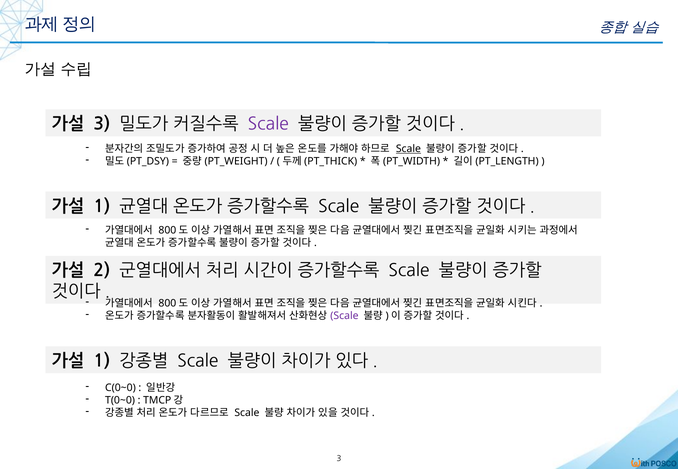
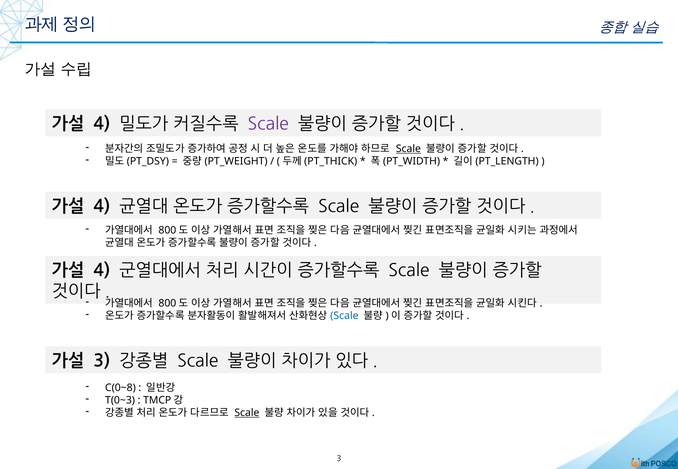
3: 3 -> 4 (102, 124)
1: 1 -> 4 (102, 206)
2: 2 -> 4 (102, 271)
Scale colour: purple -> blue (344, 316)
1: 1 -> 3 (102, 361)
C(0~0: C(0~0 -> C(0~8 (120, 388)
T(0~0: T(0~0 -> T(0~3 (120, 401)
Scale underline: none -> present (247, 413)
